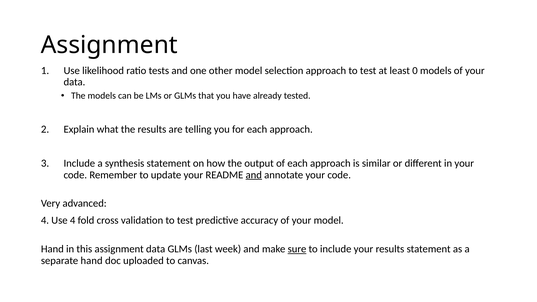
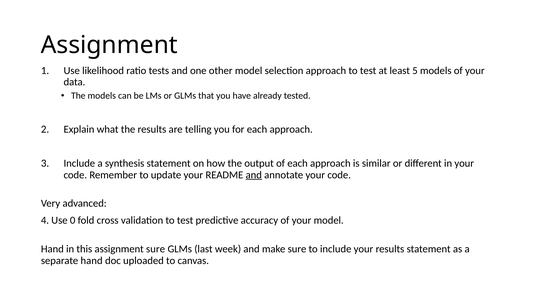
0: 0 -> 5 (415, 71)
Use 4: 4 -> 0 (73, 221)
assignment data: data -> sure (156, 249)
sure underline: present -> none (297, 249)
